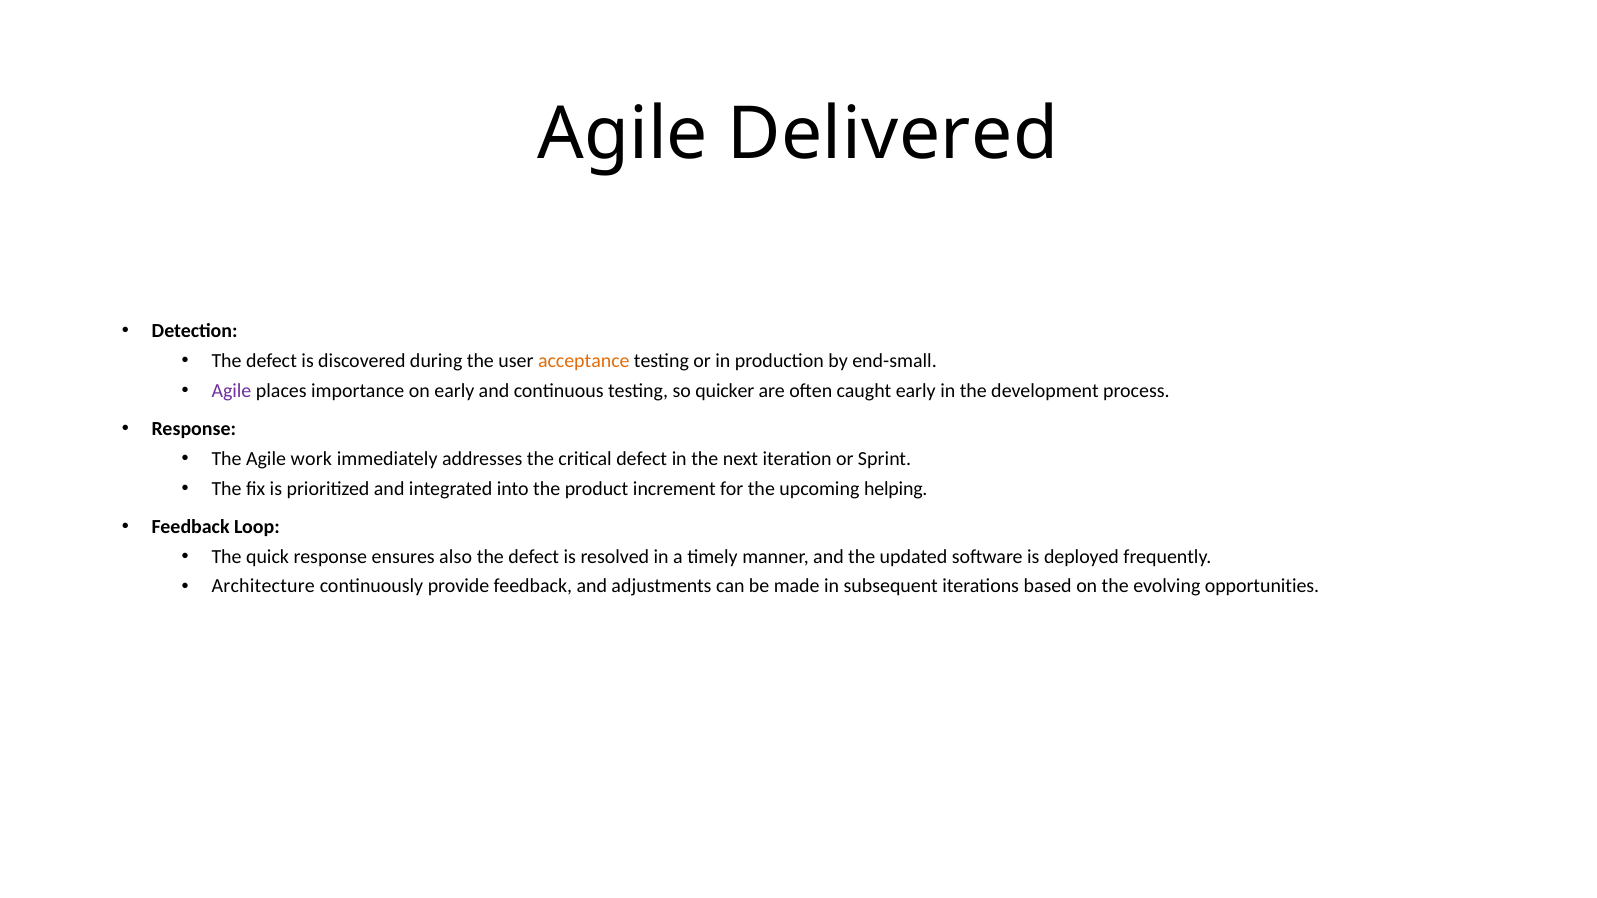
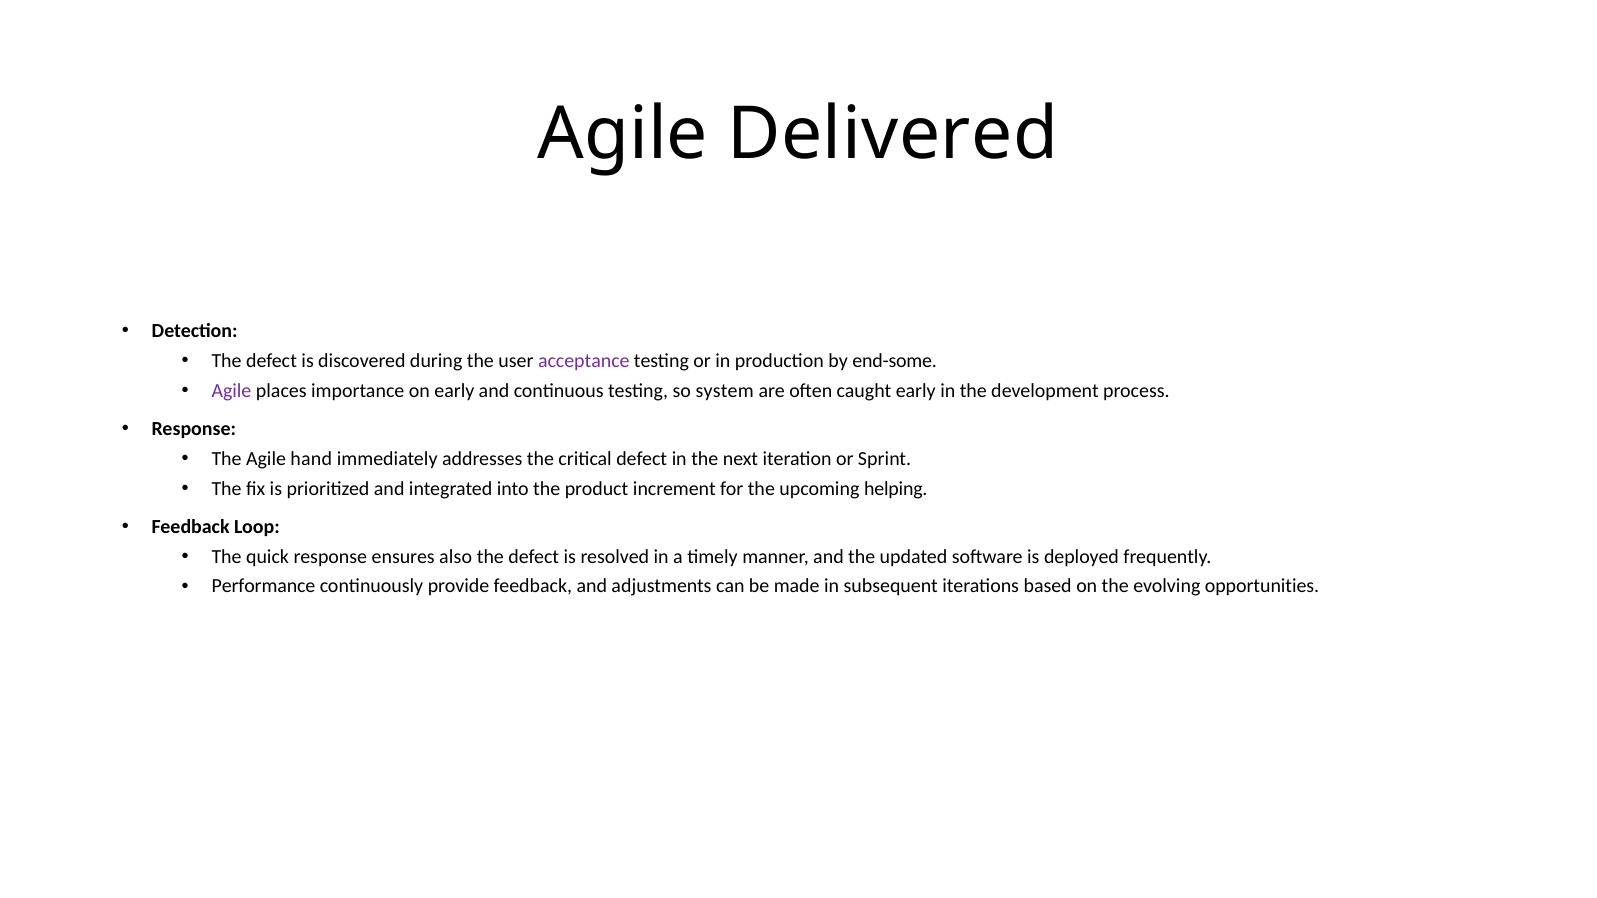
acceptance colour: orange -> purple (584, 361)
end-small: end-small -> end-some (895, 361)
quicker: quicker -> system (725, 391)
work: work -> hand (311, 459)
Architecture: Architecture -> Performance (263, 586)
